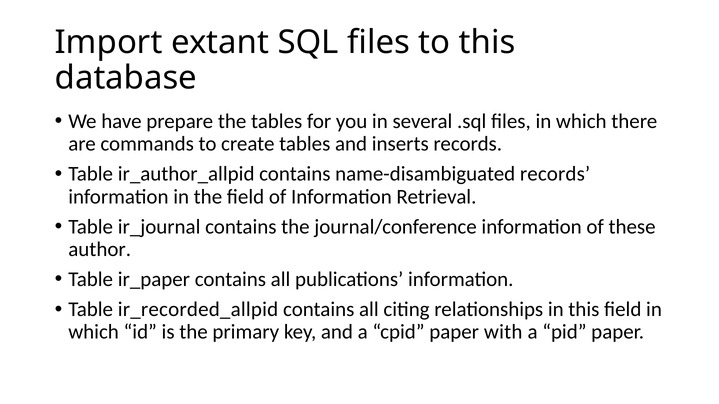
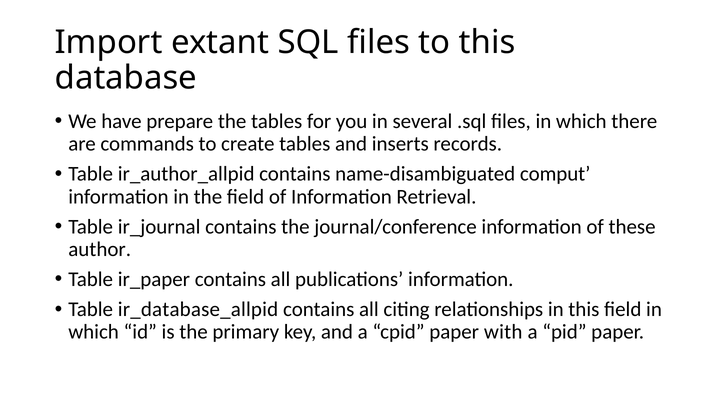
name-disambiguated records: records -> comput (555, 174)
ir_recorded_allpid: ir_recorded_allpid -> ir_database_allpid (198, 310)
